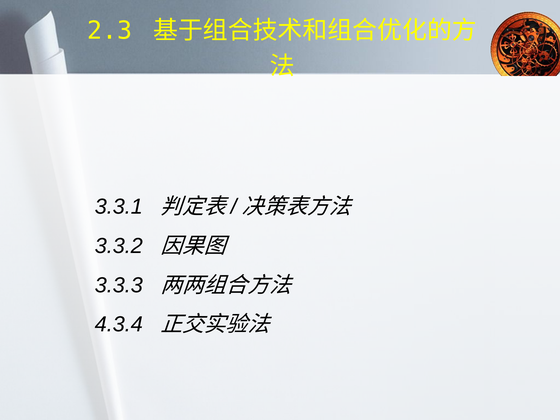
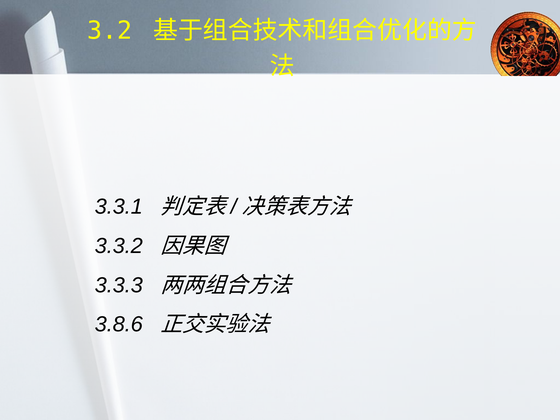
2.3: 2.3 -> 3.2 (110, 31)
4.3.4: 4.3.4 -> 3.8.6 (119, 324)
